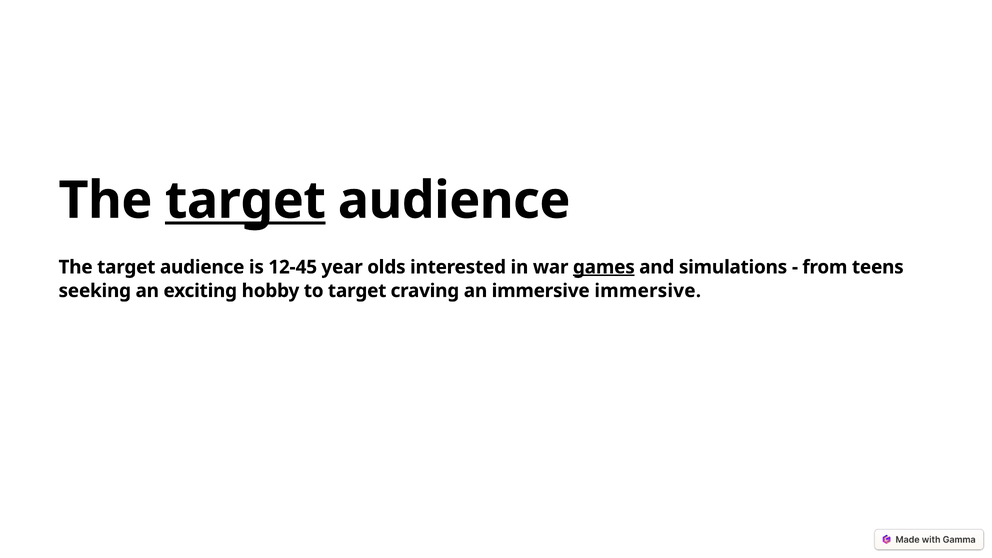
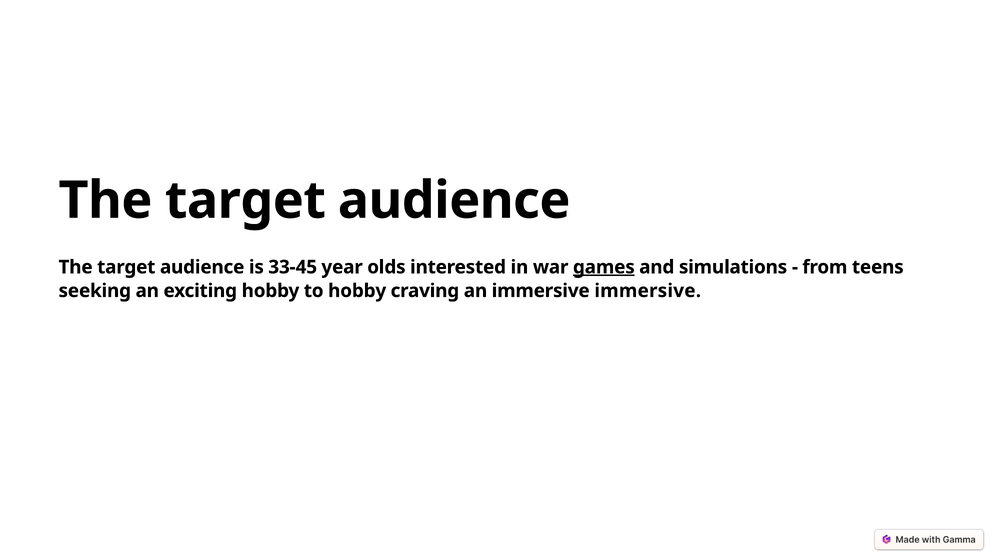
target underline: present -> none (245, 201)
12-45: 12-45 -> 33-45 (293, 267)
to target: target -> hobby (357, 291)
